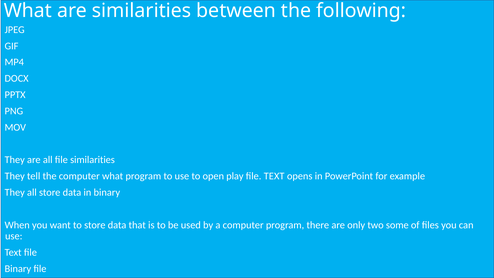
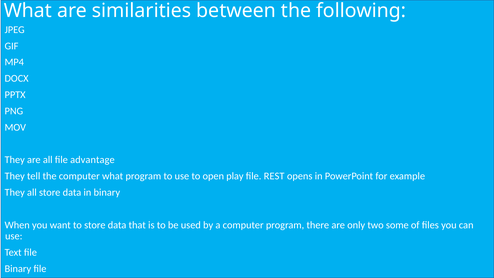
file similarities: similarities -> advantage (92, 160)
file TEXT: TEXT -> REST (274, 176)
